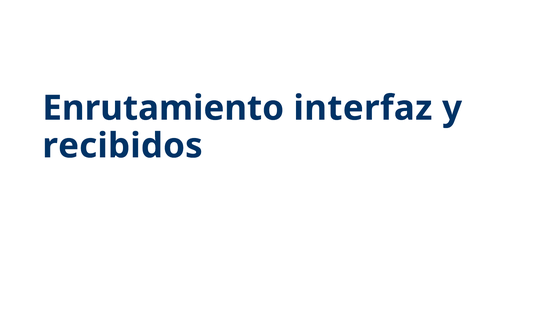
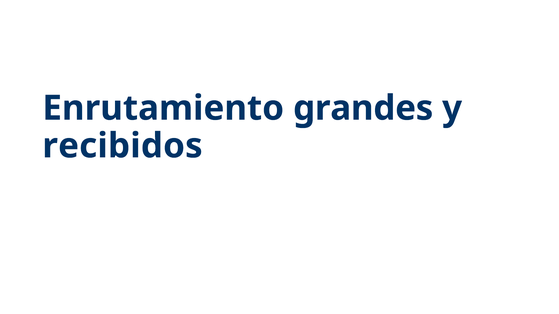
interfaz: interfaz -> grandes (363, 108)
